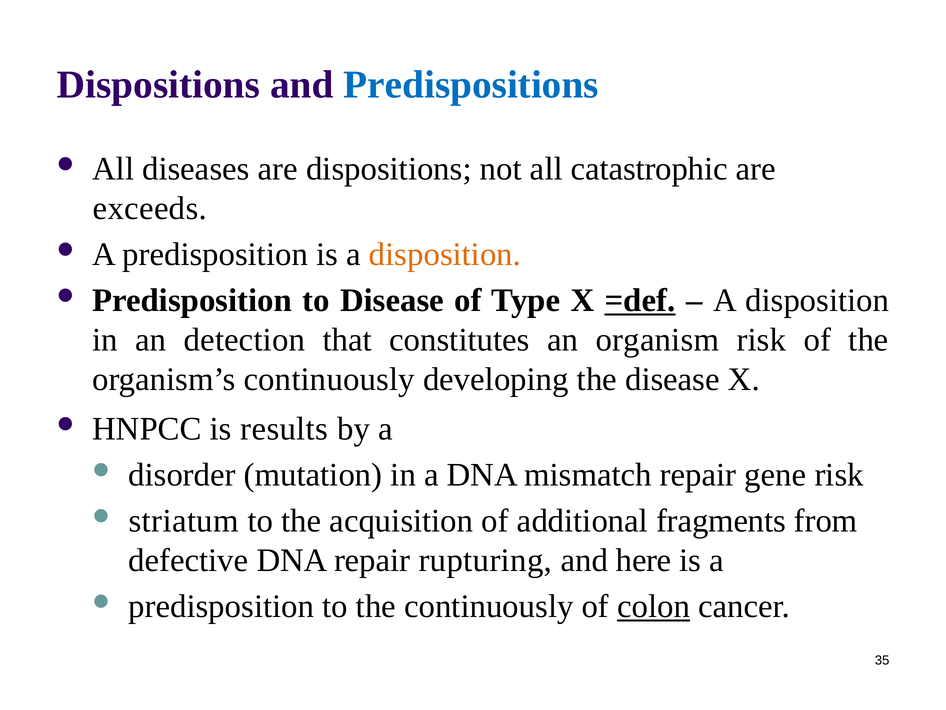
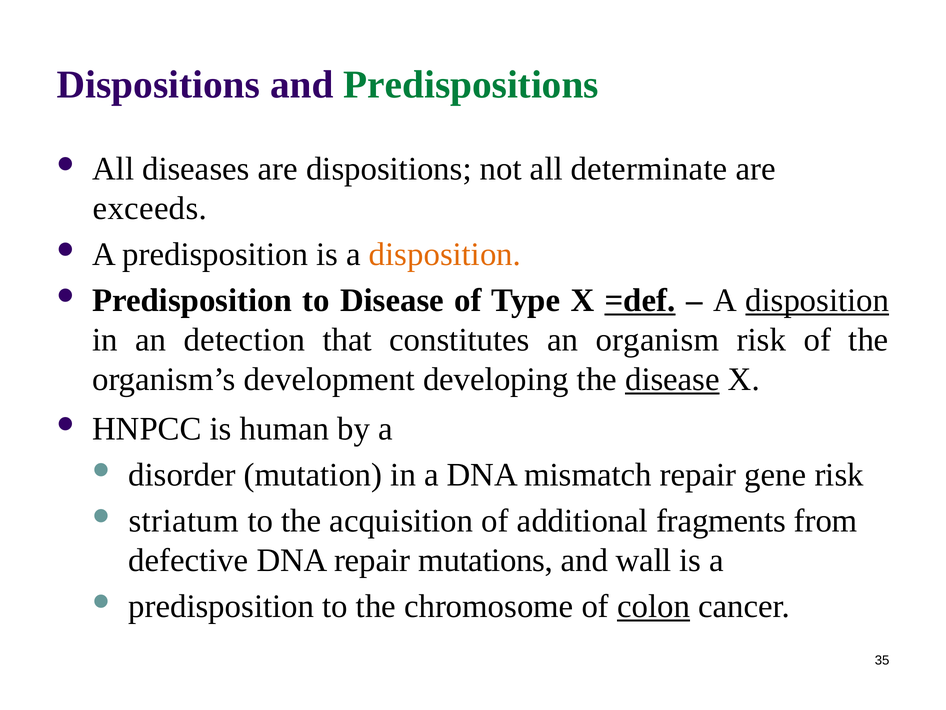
Predispositions colour: blue -> green (471, 85)
catastrophic: catastrophic -> determinate (649, 169)
disposition underline: none -> present (817, 300)
organism’s continuously: continuously -> development (329, 379)
disease underline: none -> present (672, 379)
results: results -> human (284, 429)
rupturing: rupturing -> mutations (486, 560)
here: here -> wall (644, 560)
the continuously: continuously -> chromosome (489, 606)
